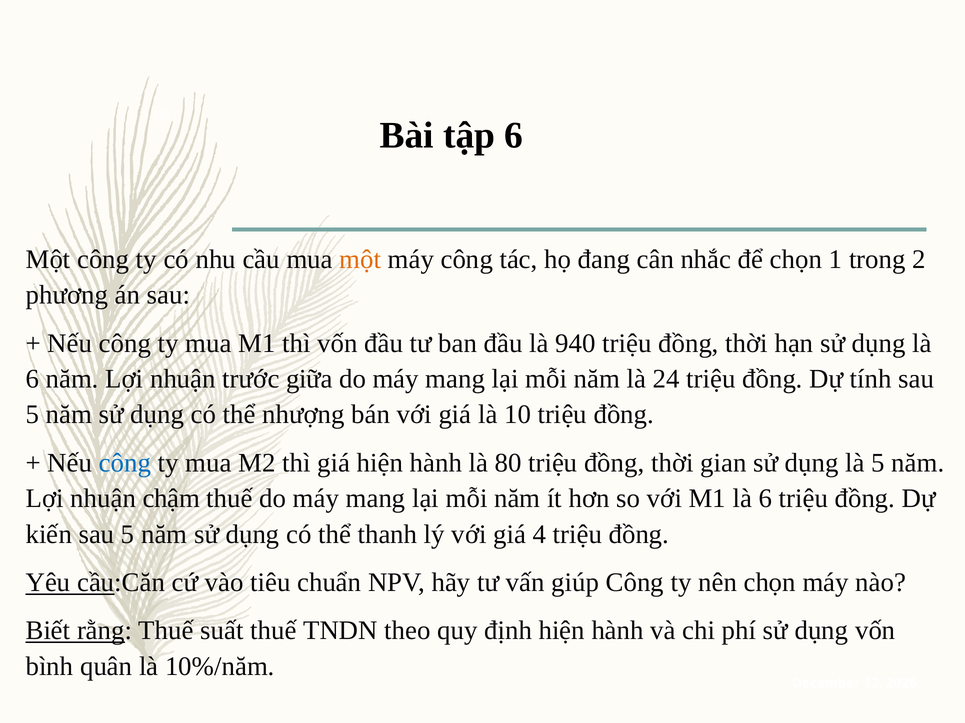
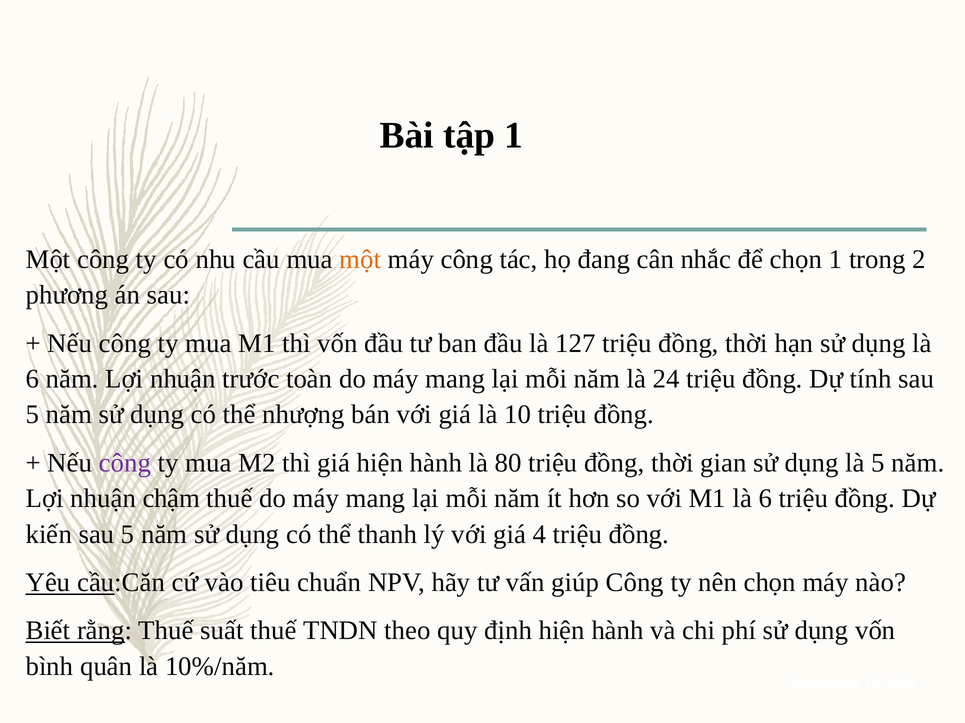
tập 6: 6 -> 1 (514, 135)
940: 940 -> 127 (576, 344)
giữa: giữa -> toàn (309, 379)
công colour: blue -> purple (125, 463)
